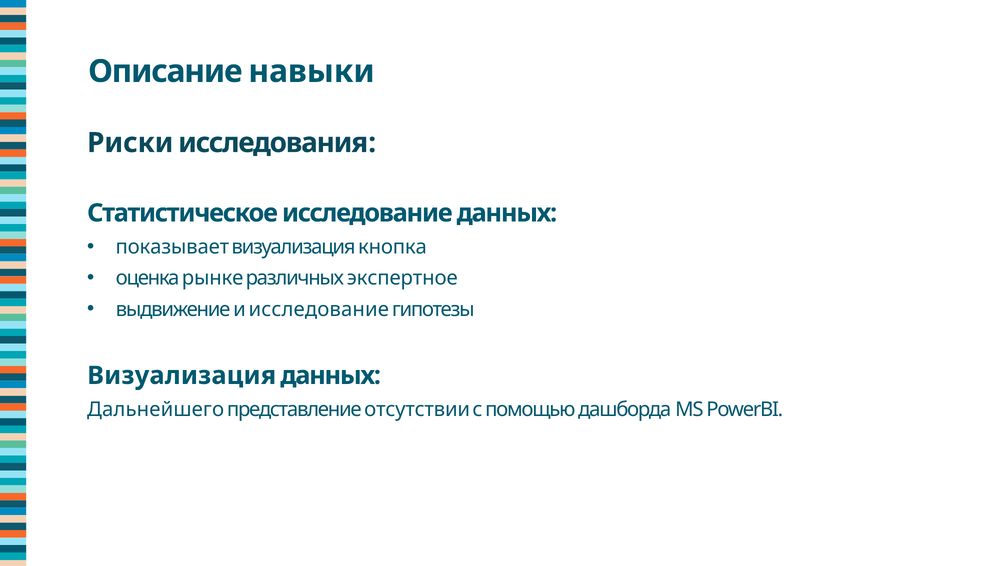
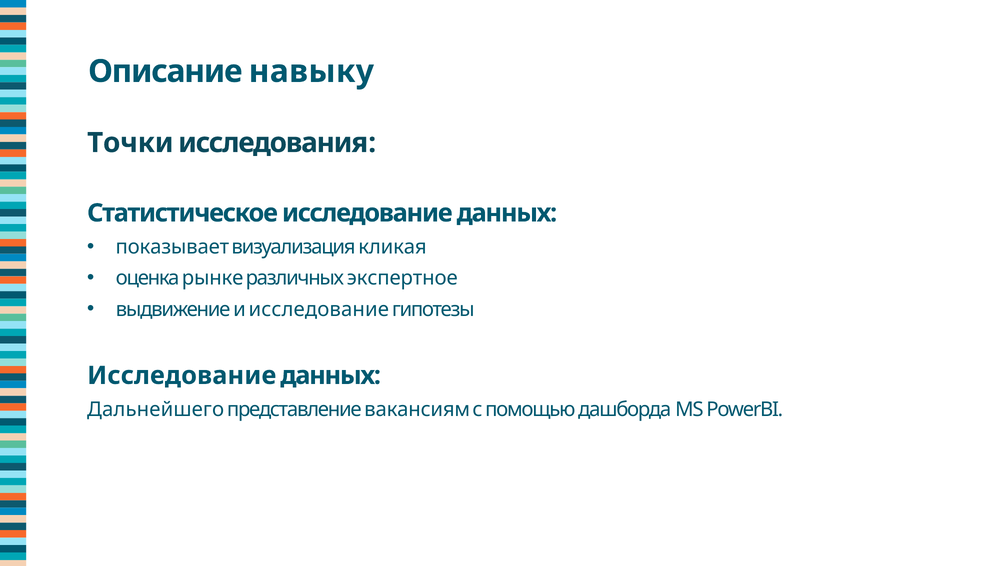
навыки: навыки -> навыку (311, 71)
Риски: Риски -> Точки (130, 143)
кнопка: кнопка -> кликая (392, 247)
Визуализация: Визуализация -> Исследование (182, 376)
отсутствии: отсутствии -> вакансиям (417, 410)
